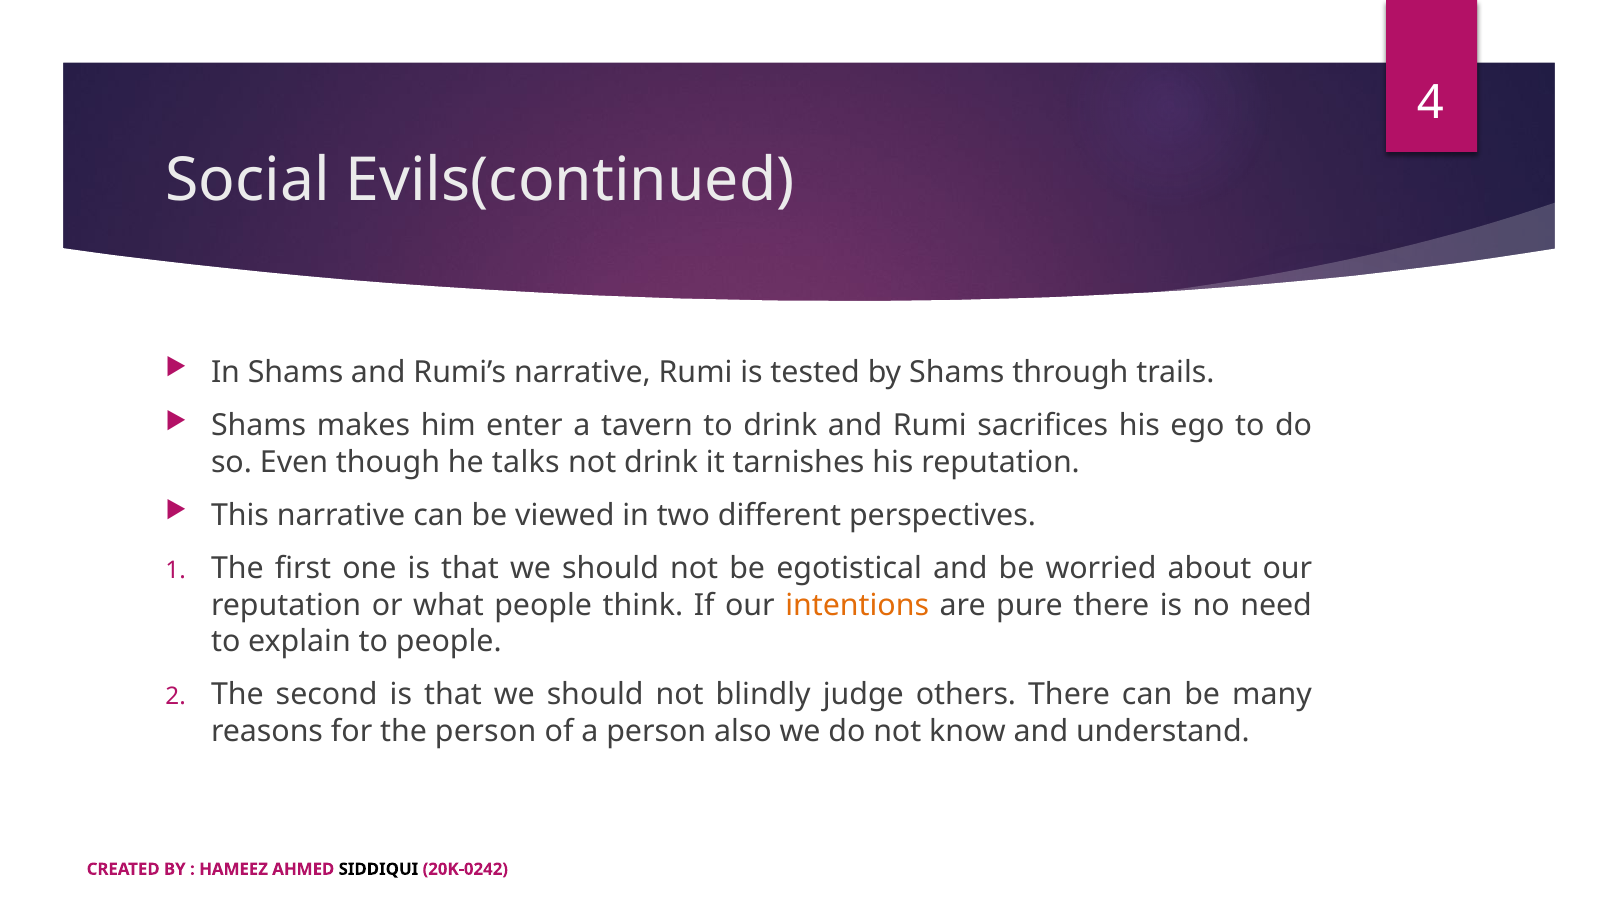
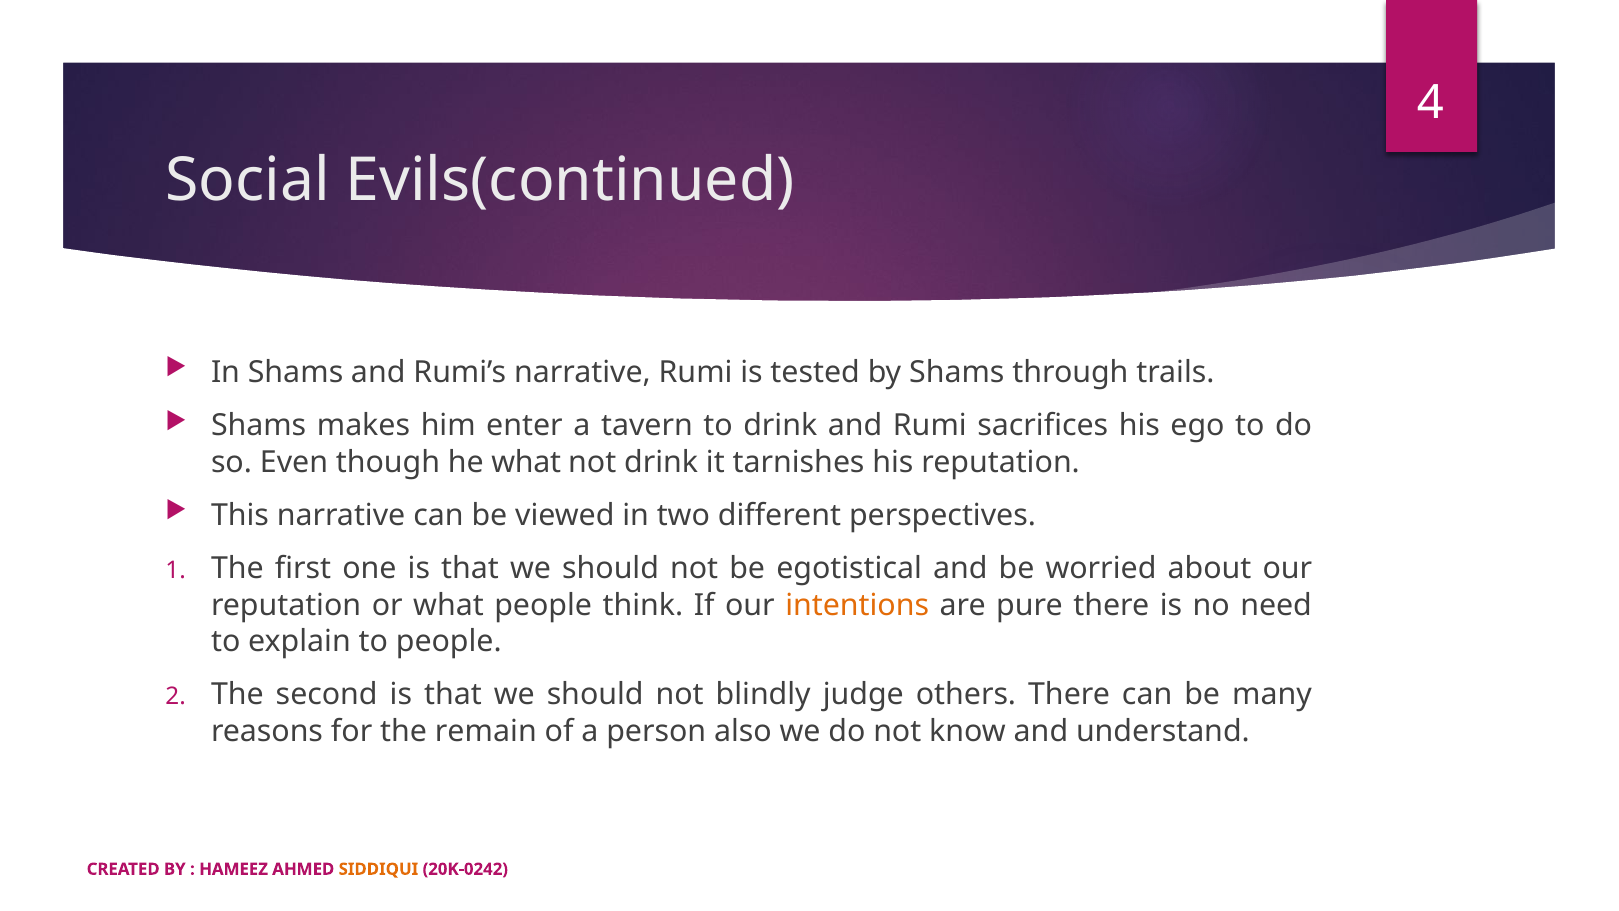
he talks: talks -> what (526, 462)
the person: person -> remain (486, 731)
SIDDIQUI colour: black -> orange (378, 869)
